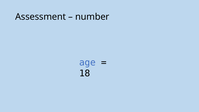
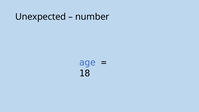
Assessment: Assessment -> Unexpected (41, 17)
